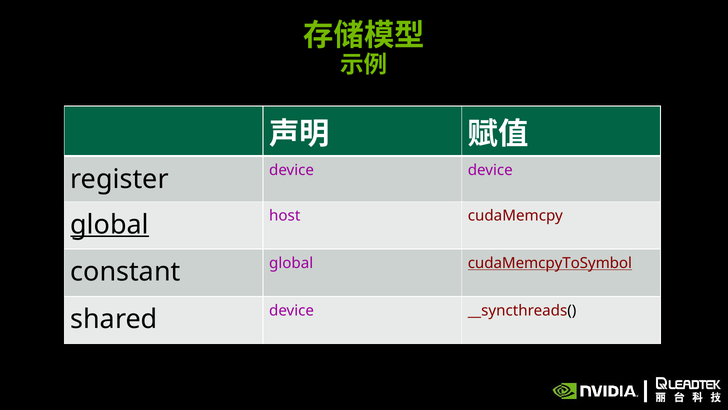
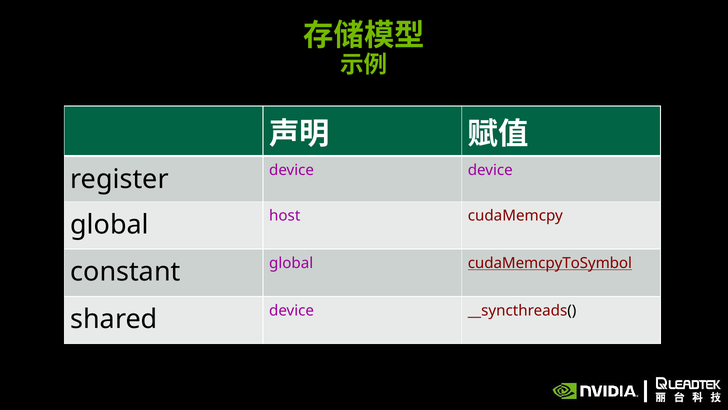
global underline: present -> none (110, 224)
